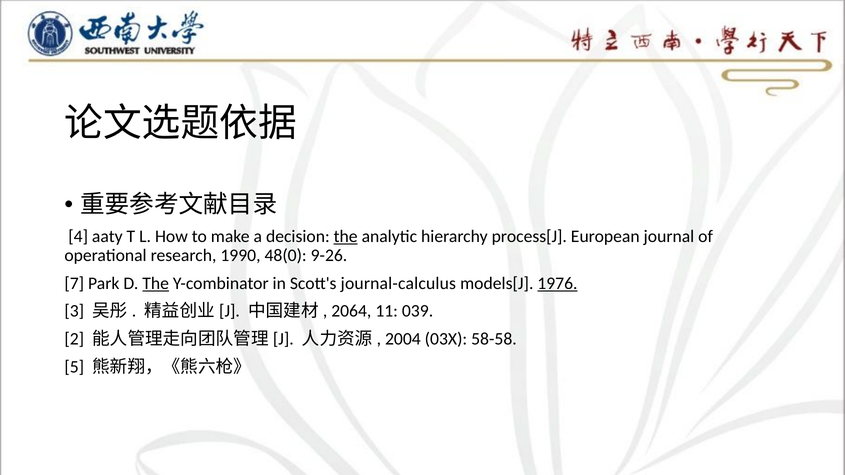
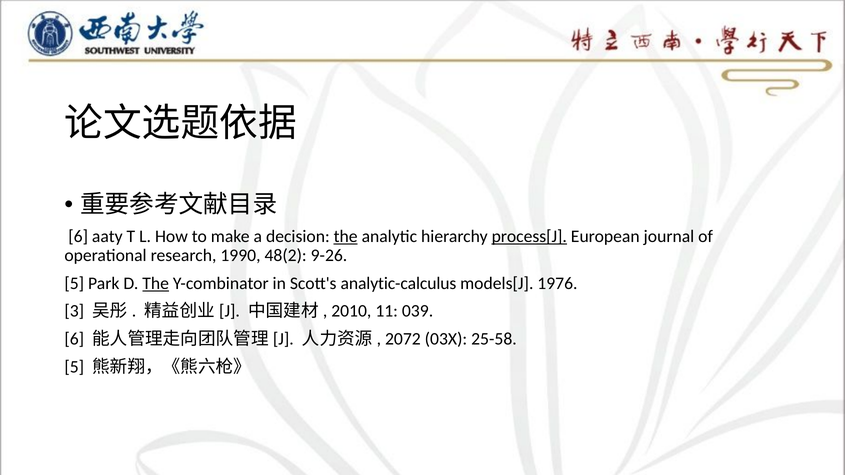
4: 4 -> 6 (78, 237)
process[J underline: none -> present (529, 237)
48(0: 48(0 -> 48(2 (286, 256)
7: 7 -> 5 (74, 284)
journal-calculus: journal-calculus -> analytic-calculus (398, 284)
1976 underline: present -> none (557, 284)
2064: 2064 -> 2010 (351, 311)
2: 2 -> 6 (74, 339)
2004: 2004 -> 2072 (403, 339)
58-58: 58-58 -> 25-58 (494, 339)
